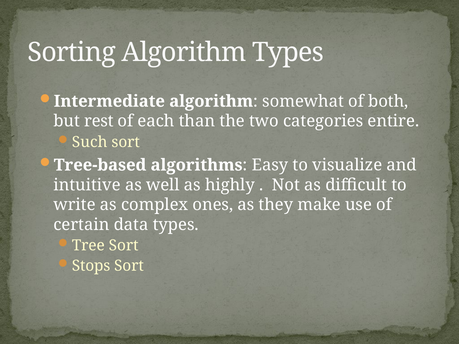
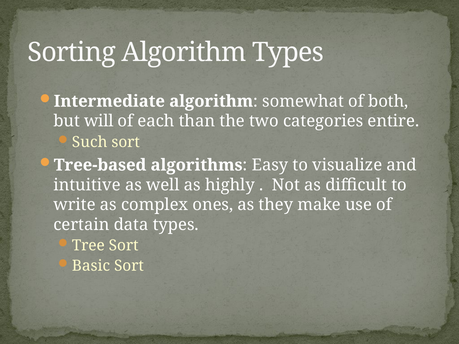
rest: rest -> will (99, 121)
Stops: Stops -> Basic (91, 266)
